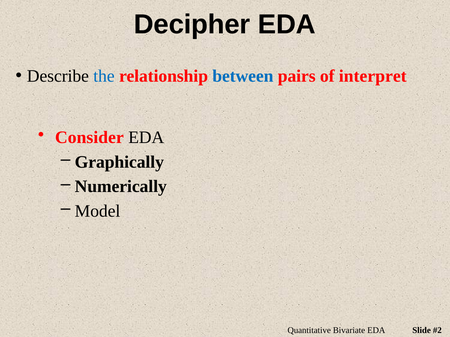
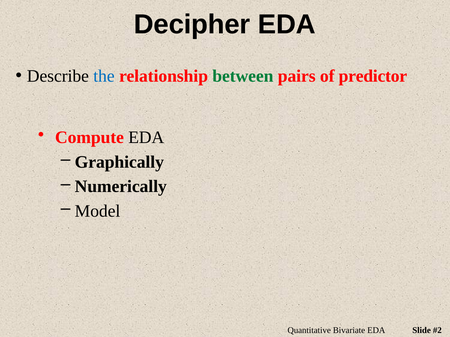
between colour: blue -> green (243, 76)
interpret: interpret -> predictor (373, 76)
Consider: Consider -> Compute (89, 138)
